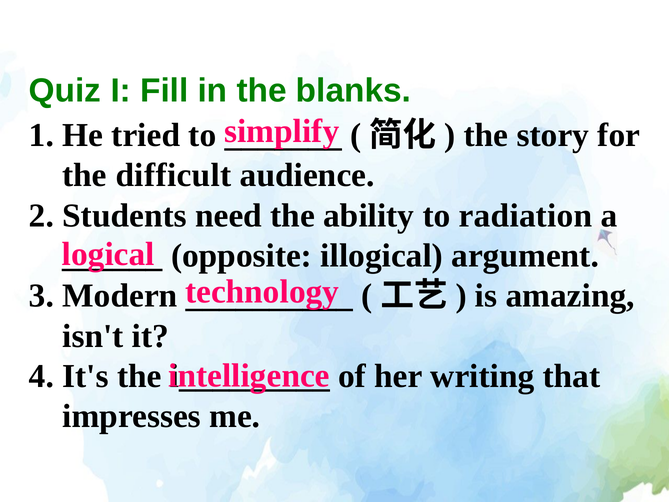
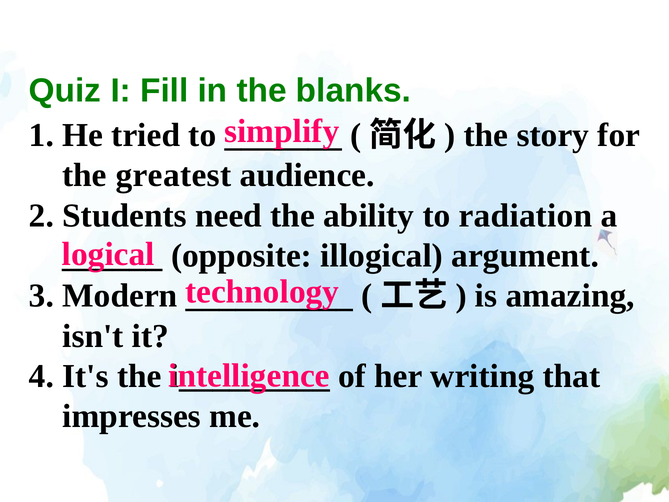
difficult: difficult -> greatest (173, 175)
